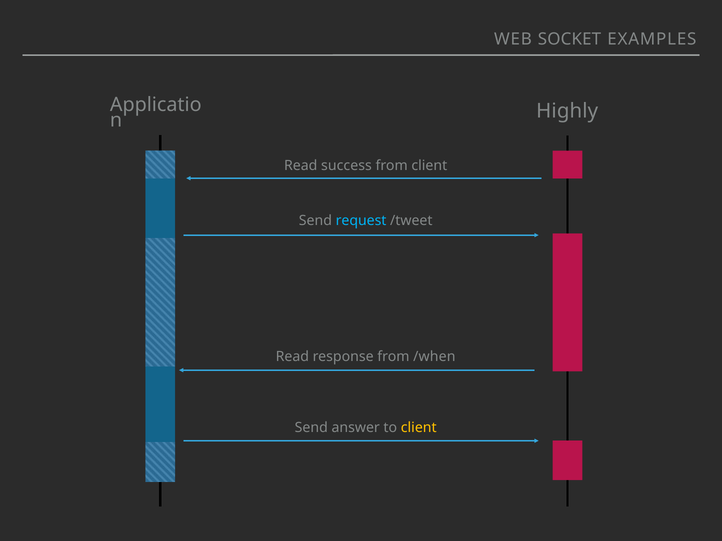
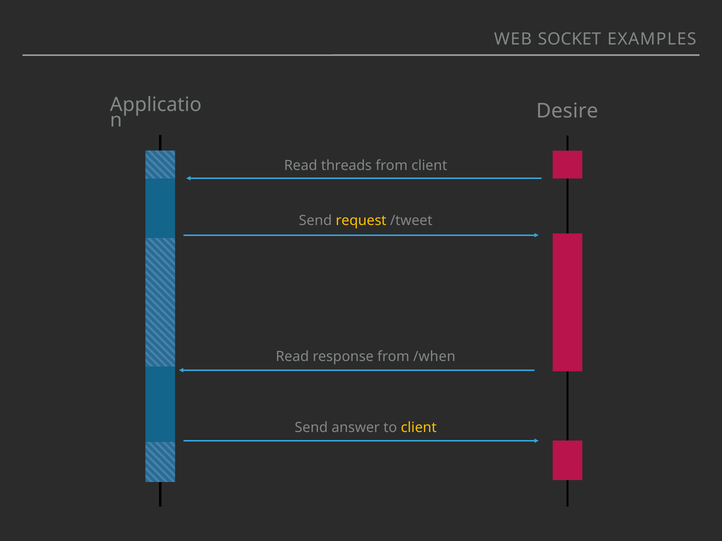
Highly: Highly -> Desire (567, 111)
success: success -> threads (346, 166)
request colour: light blue -> yellow (361, 221)
